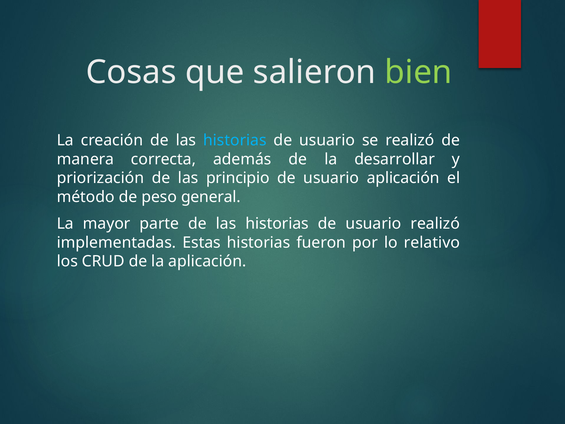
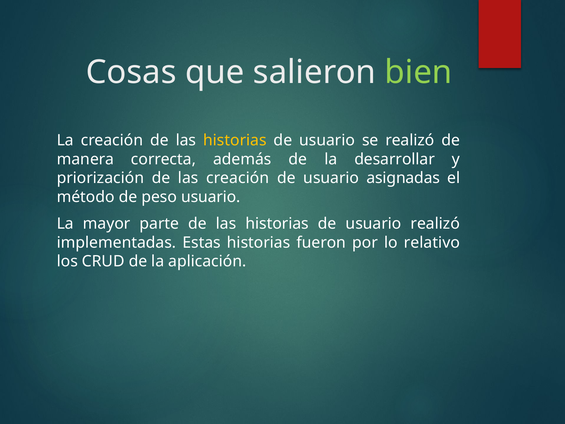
historias colour: light blue -> yellow (235, 140)
las principio: principio -> creación (238, 178)
usuario aplicación: aplicación -> asignadas (403, 178)
peso general: general -> usuario (211, 197)
